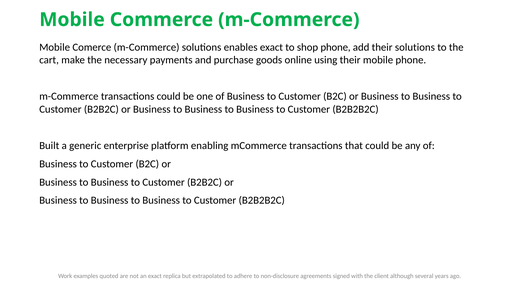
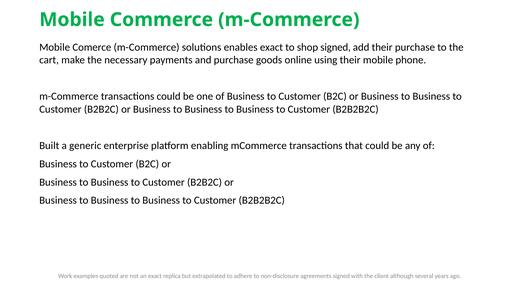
shop phone: phone -> signed (336, 47)
their solutions: solutions -> purchase (415, 47)
